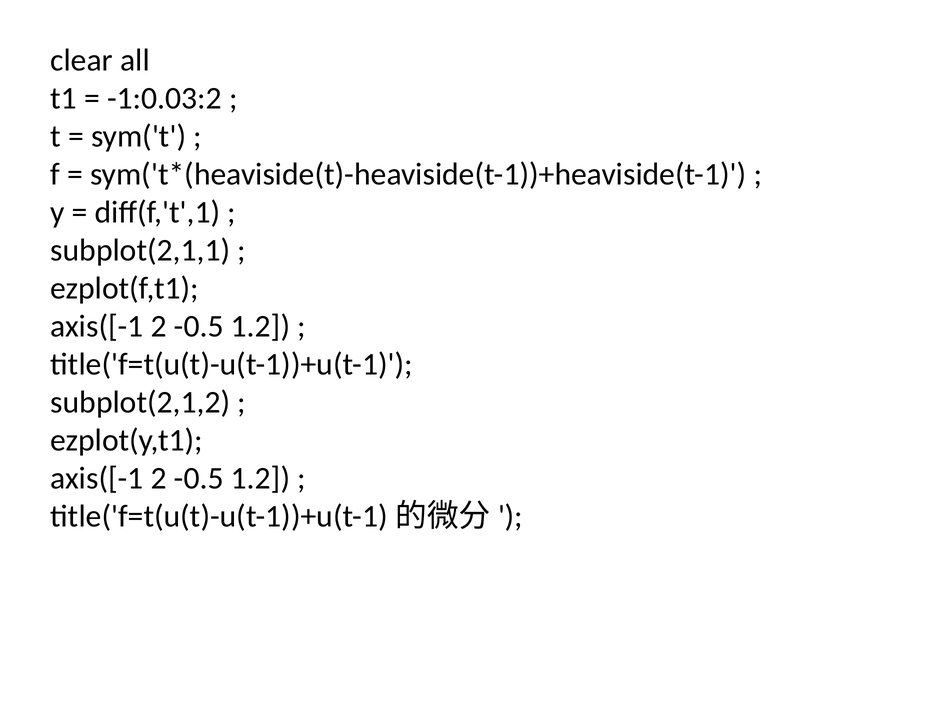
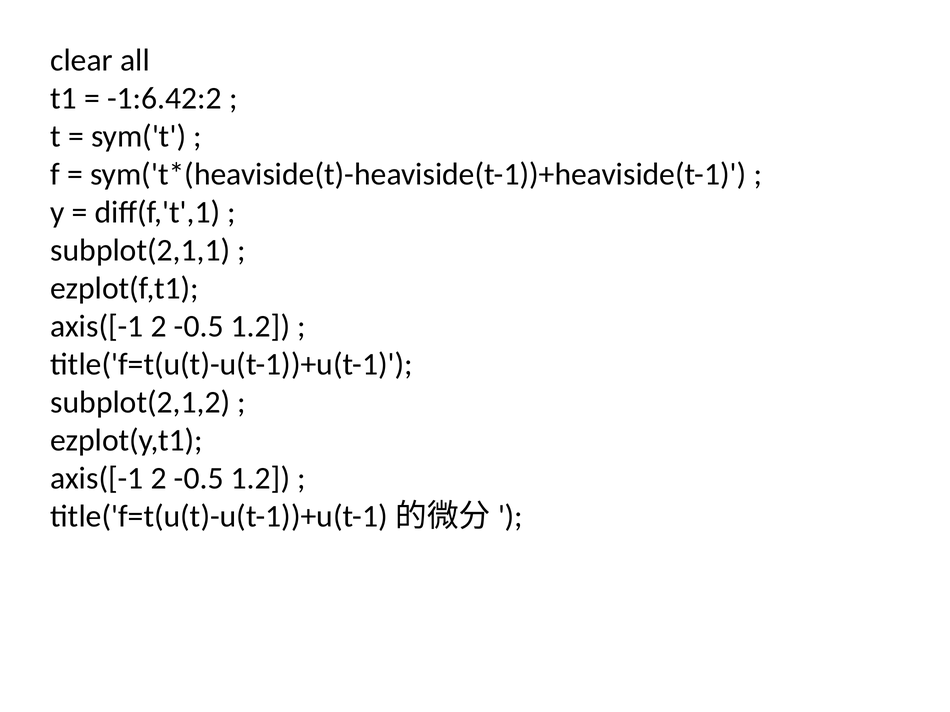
-1:0.03:2: -1:0.03:2 -> -1:6.42:2 (165, 98)
